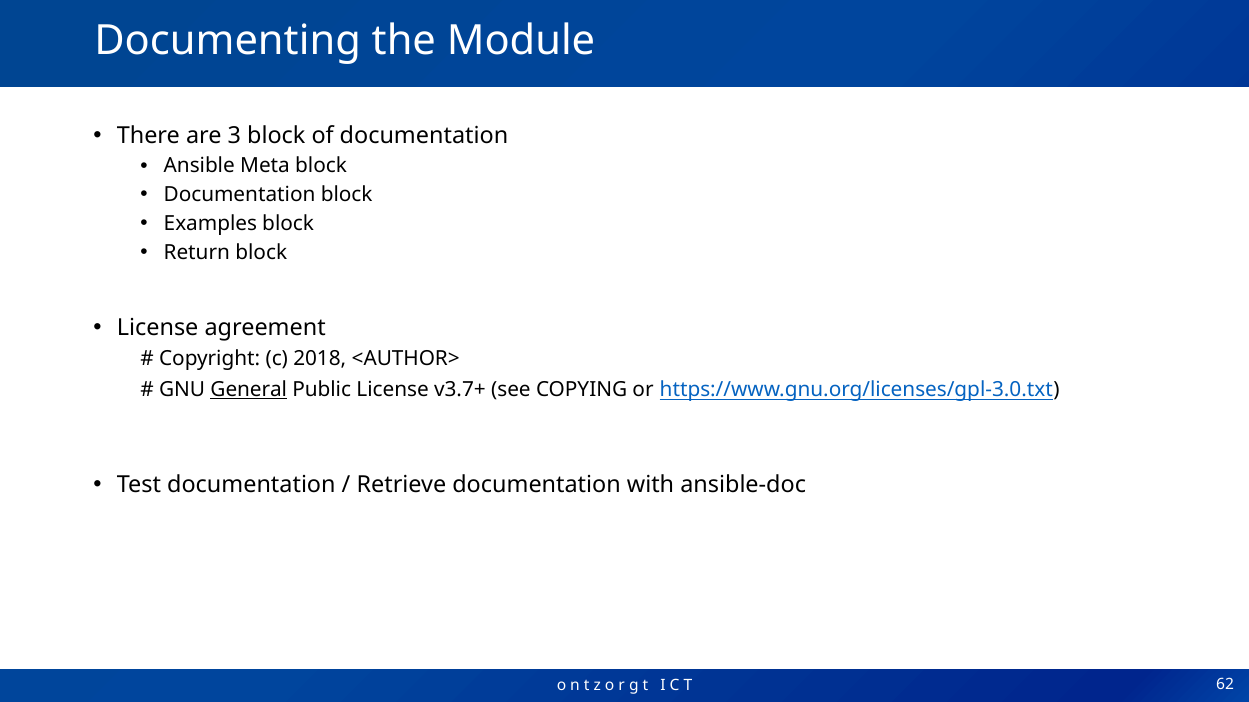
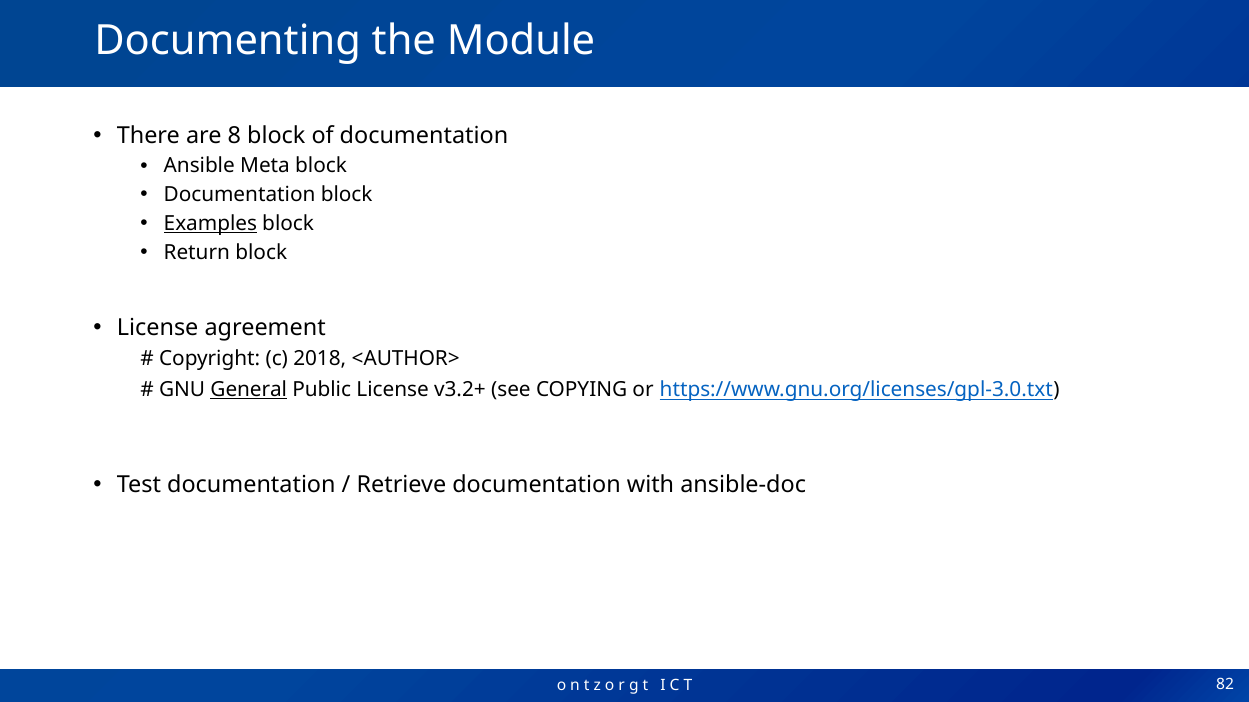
3: 3 -> 8 (234, 136)
Examples underline: none -> present (210, 224)
v3.7+: v3.7+ -> v3.2+ (460, 390)
62: 62 -> 82 (1225, 685)
